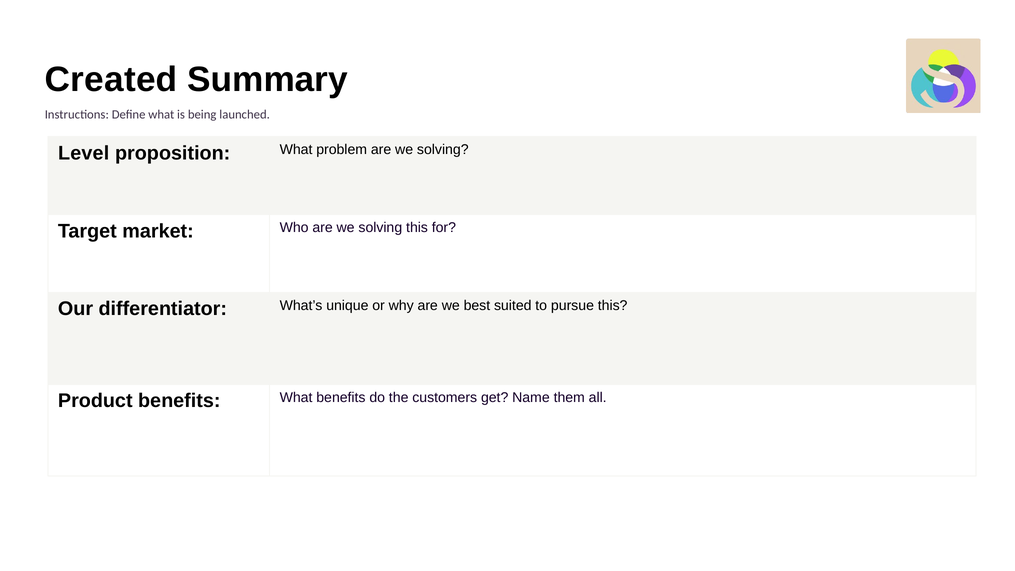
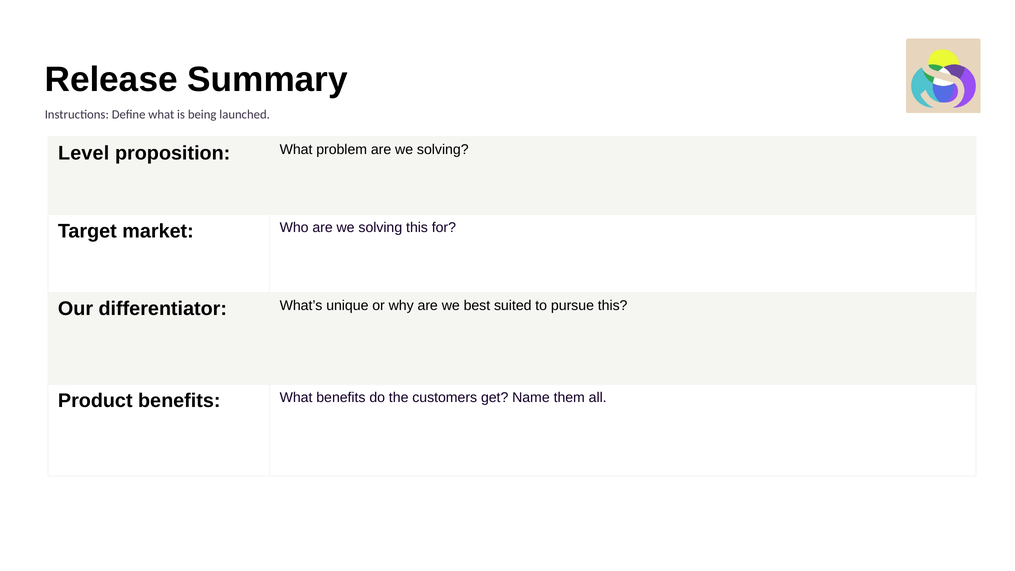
Created: Created -> Release (111, 80)
